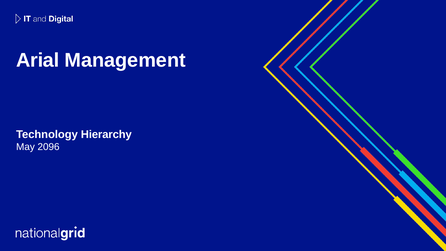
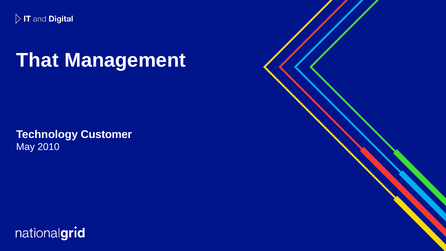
Arial: Arial -> That (37, 60)
Hierarchy: Hierarchy -> Customer (106, 134)
2096: 2096 -> 2010 (49, 147)
